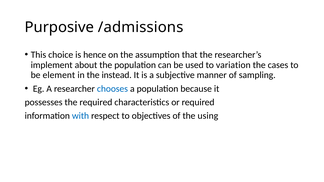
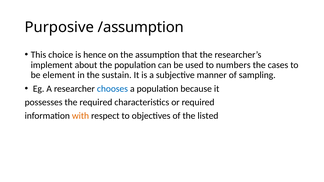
/admissions: /admissions -> /assumption (141, 27)
variation: variation -> numbers (233, 65)
instead: instead -> sustain (117, 75)
with colour: blue -> orange (81, 116)
using: using -> listed (208, 116)
